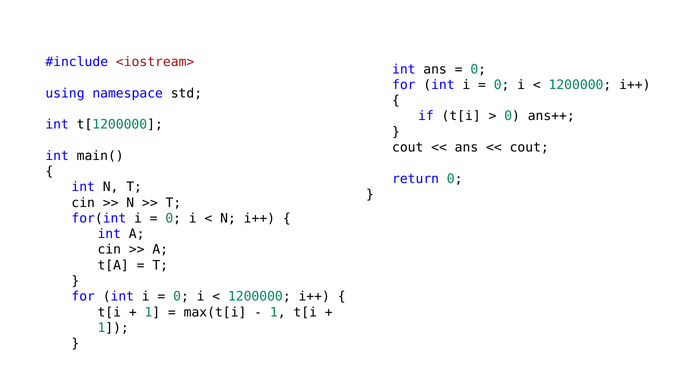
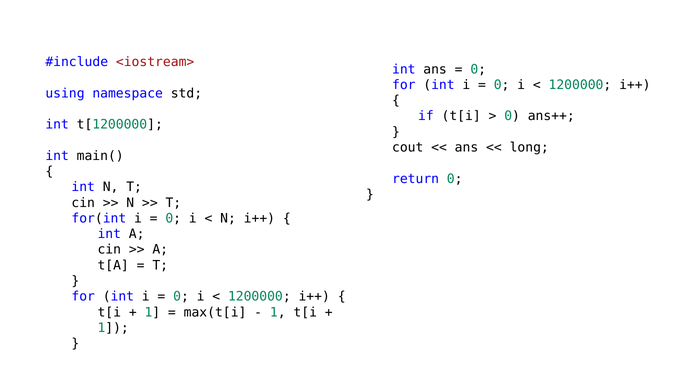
cout: cout -> long (529, 147)
